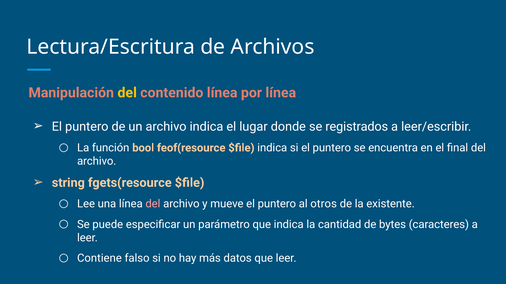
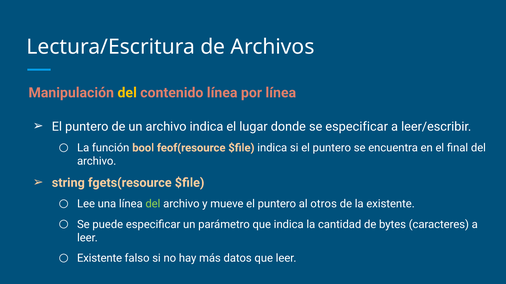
se registrados: registrados -> especificar (357, 127)
del colour: pink -> light green (153, 204)
Contiene: Contiene -> Existente (100, 259)
